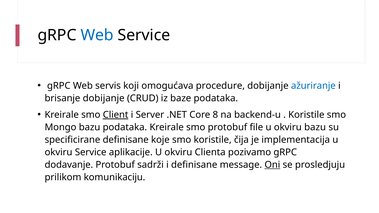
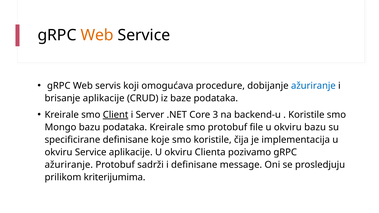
Web colour: blue -> orange (97, 35)
brisanje dobijanje: dobijanje -> aplikacije (104, 98)
8: 8 -> 3 (215, 115)
dodavanje: dodavanje -> ažuriranje (69, 165)
Oni underline: present -> none (272, 165)
komunikaciju: komunikaciju -> kriterijumima (115, 177)
